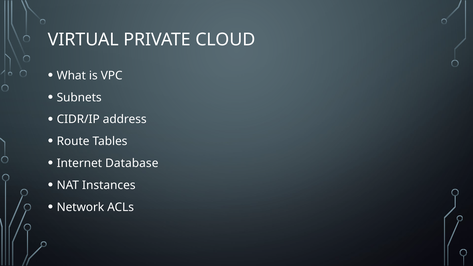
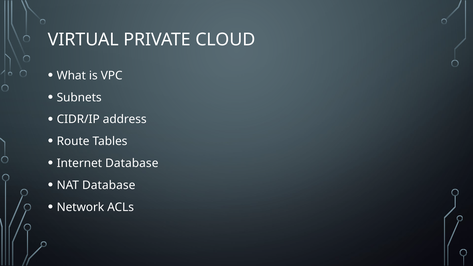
NAT Instances: Instances -> Database (109, 185)
